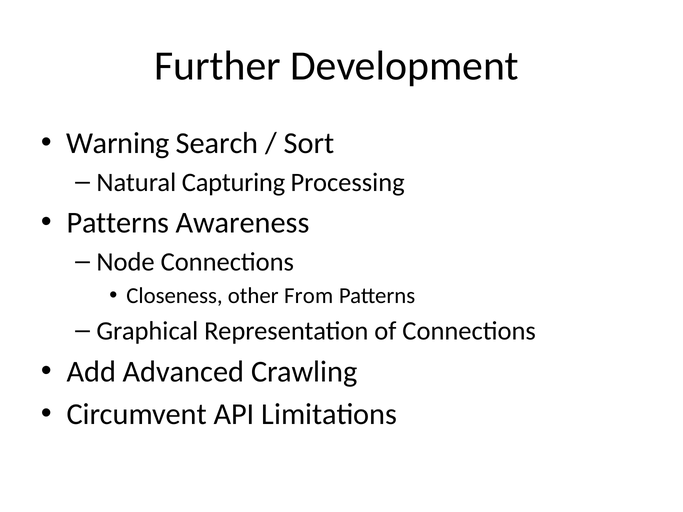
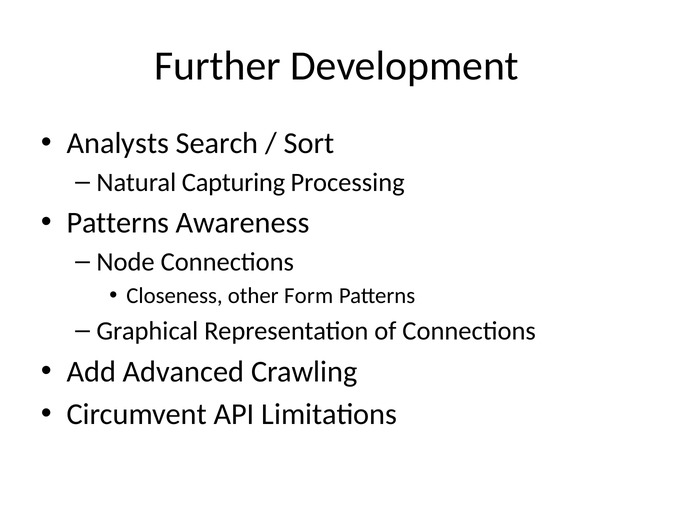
Warning: Warning -> Analysts (118, 143)
From: From -> Form (309, 296)
